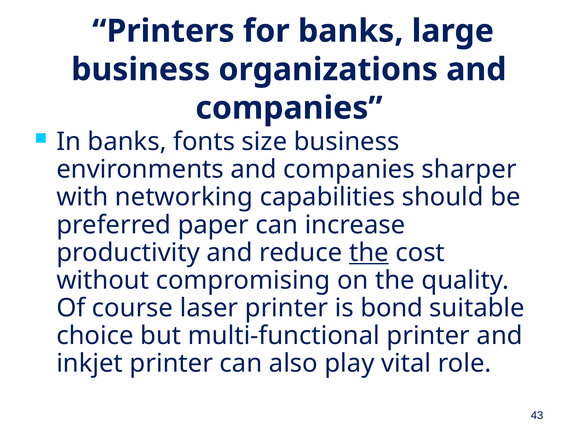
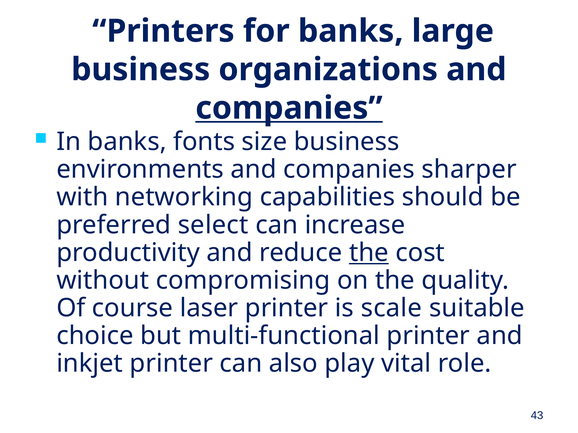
companies underline: none -> present (289, 108)
paper: paper -> select (213, 225)
bond: bond -> scale (391, 308)
